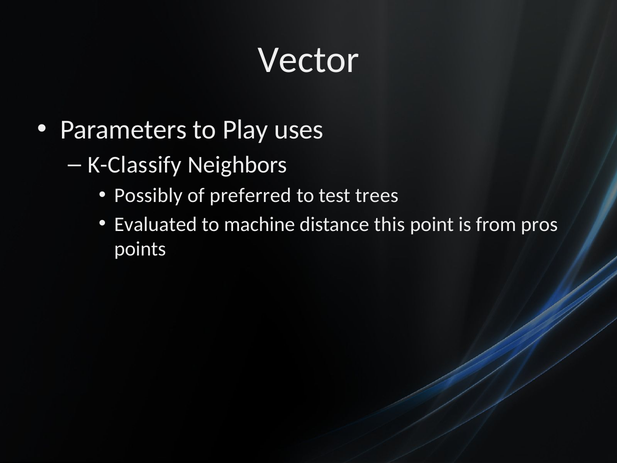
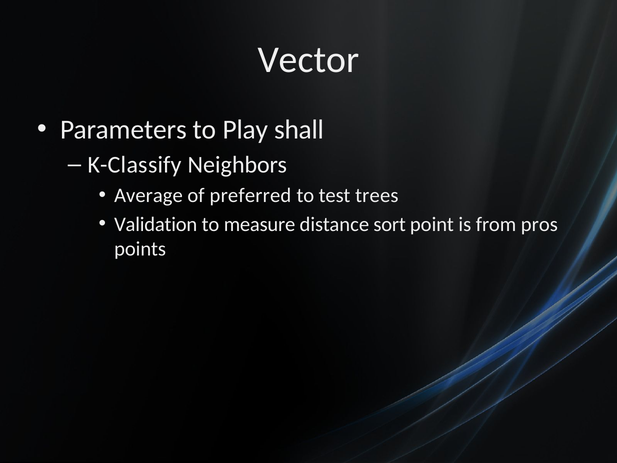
uses: uses -> shall (299, 129)
Possibly: Possibly -> Average (148, 195)
Evaluated: Evaluated -> Validation (156, 224)
machine: machine -> measure (260, 224)
this: this -> sort (390, 224)
